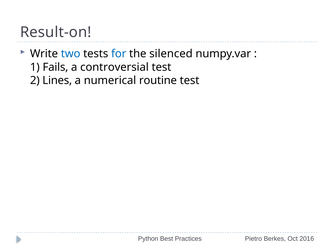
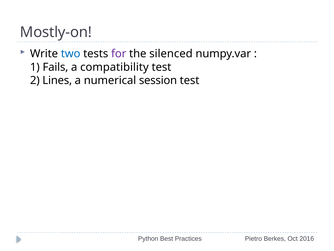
Result-on: Result-on -> Mostly-on (56, 32)
for colour: blue -> purple (119, 54)
controversial: controversial -> compatibility (114, 67)
routine: routine -> session (158, 80)
